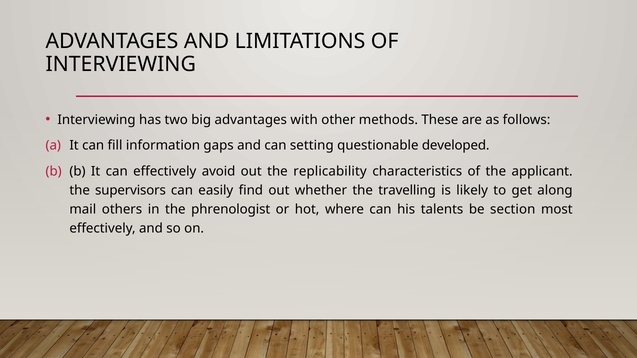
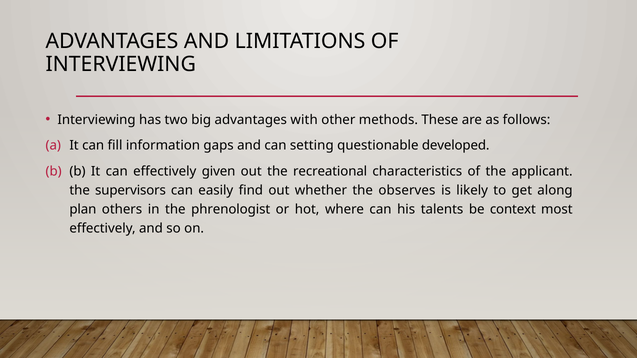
avoid: avoid -> given (219, 171)
replicability: replicability -> recreational (330, 171)
travelling: travelling -> observes (407, 190)
mail: mail -> plan (83, 209)
section: section -> context (513, 209)
